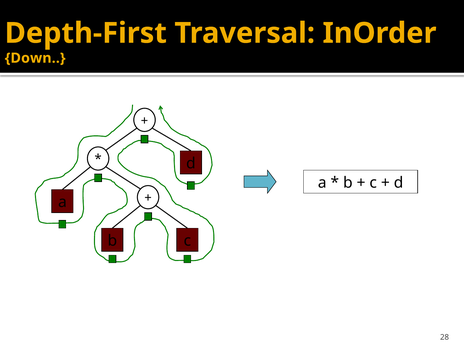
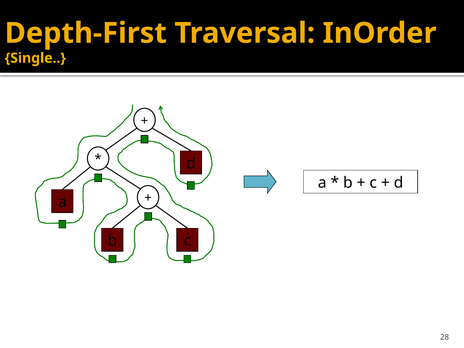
Down: Down -> Single (35, 58)
